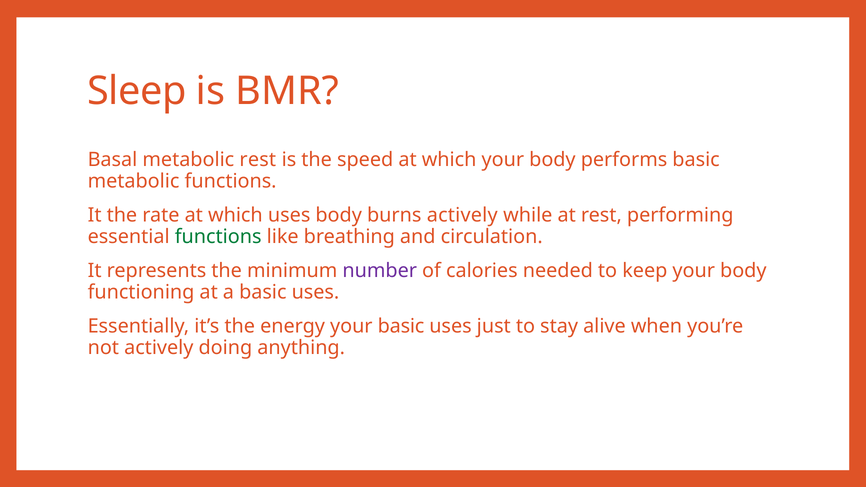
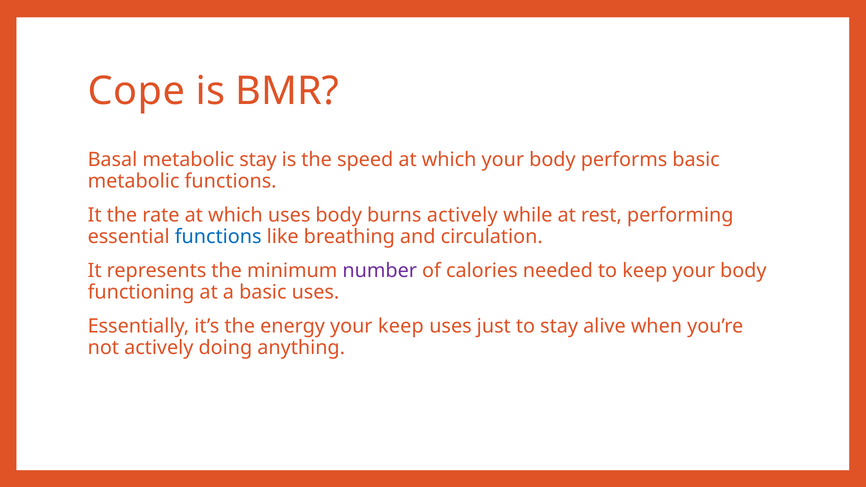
Sleep: Sleep -> Cope (136, 91)
metabolic rest: rest -> stay (258, 160)
functions colour: green -> blue (218, 237)
your basic: basic -> keep (401, 326)
